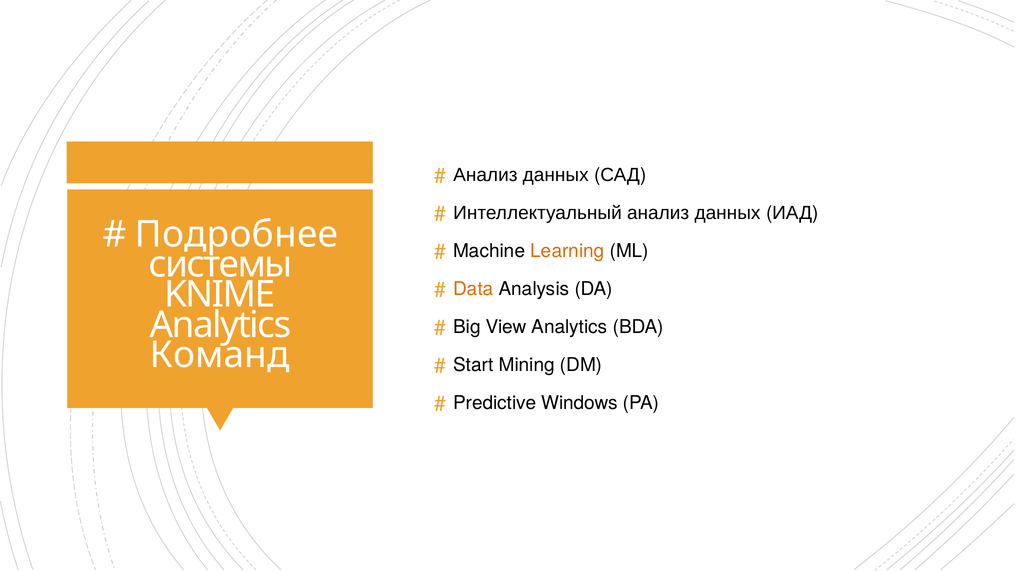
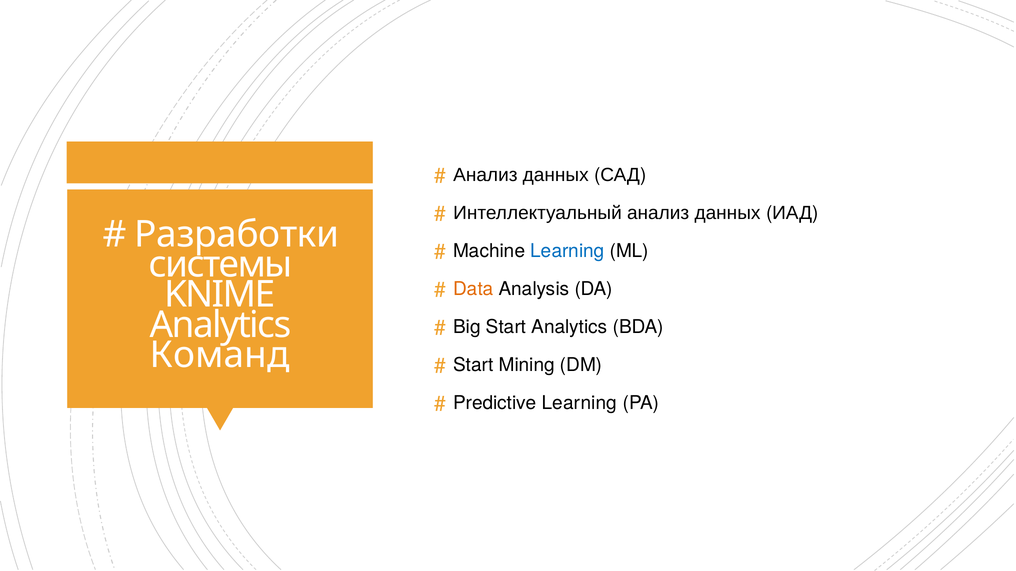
Подробнее: Подробнее -> Разработки (237, 235)
Learning colour: orange -> blue (567, 251)
Big View: View -> Start (506, 327)
Predictive Windows: Windows -> Learning (579, 403)
